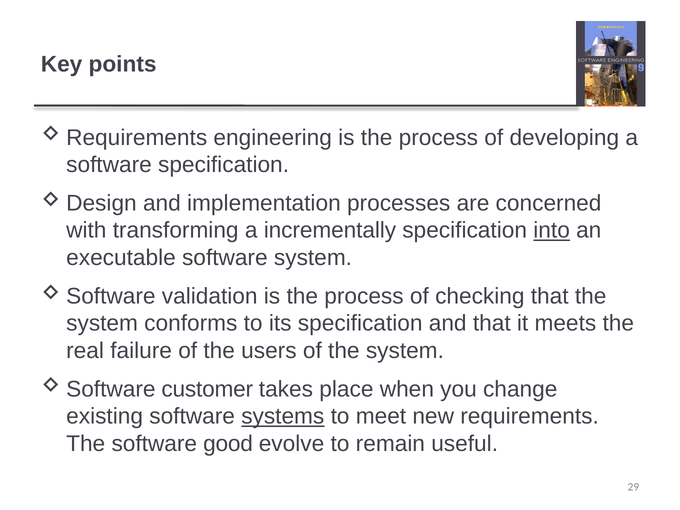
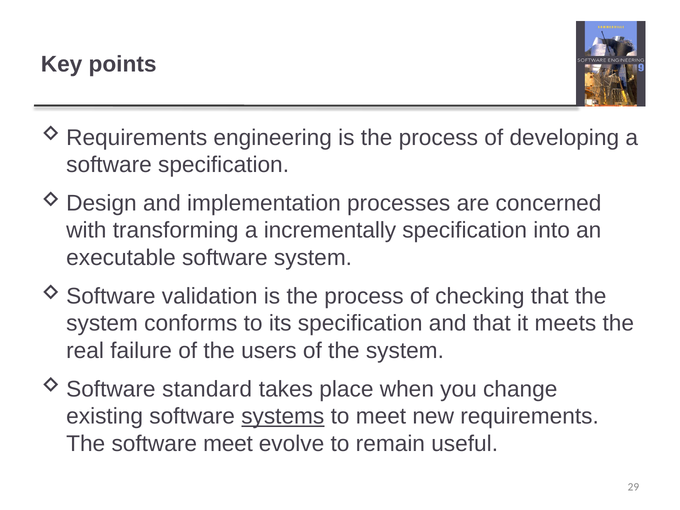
into underline: present -> none (552, 230)
customer: customer -> standard (207, 389)
software good: good -> meet (228, 444)
